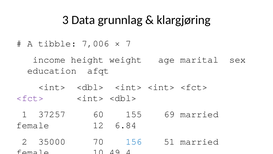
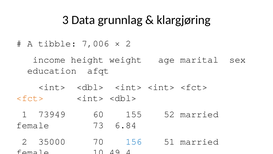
7: 7 -> 2 (128, 43)
<fct> colour: purple -> orange (30, 98)
37257: 37257 -> 73949 (52, 114)
155 69: 69 -> 52 (169, 114)
12: 12 -> 73 (98, 125)
